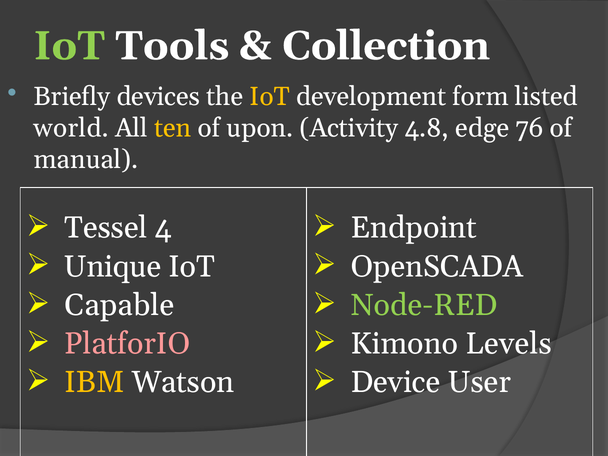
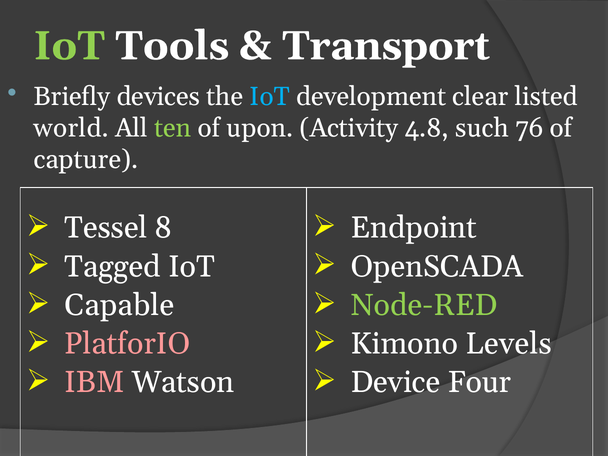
Collection: Collection -> Transport (386, 46)
IoT colour: yellow -> light blue (270, 97)
form: form -> clear (480, 97)
ten colour: yellow -> light green (173, 128)
edge: edge -> such (482, 128)
manual: manual -> capture (86, 159)
4: 4 -> 8 (163, 228)
Unique: Unique -> Tagged (113, 267)
IBM colour: yellow -> pink (94, 382)
User: User -> Four (480, 382)
